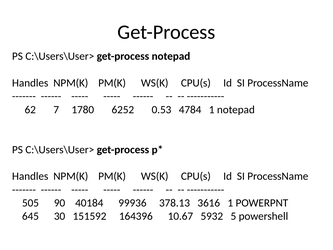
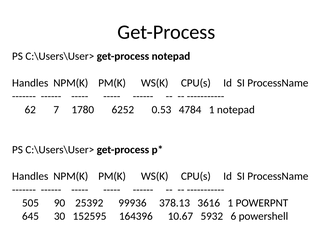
40184: 40184 -> 25392 (89, 203)
151592: 151592 -> 152595 (90, 216)
5: 5 -> 6 (233, 216)
